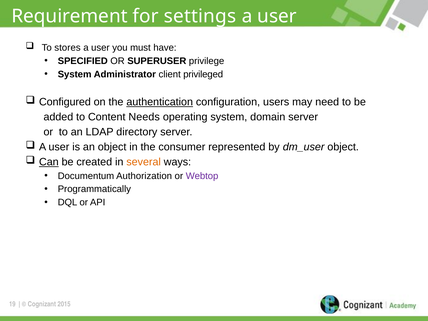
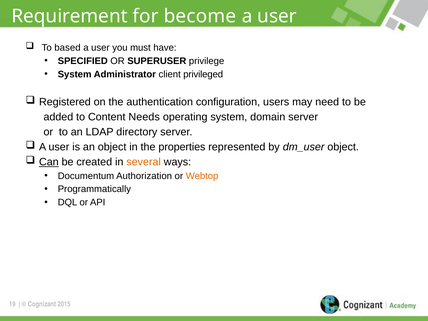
settings: settings -> become (200, 16)
stores: stores -> based (67, 48)
Configured: Configured -> Registered (65, 102)
authentication underline: present -> none (160, 102)
consumer: consumer -> properties (182, 147)
Webtop colour: purple -> orange (202, 176)
